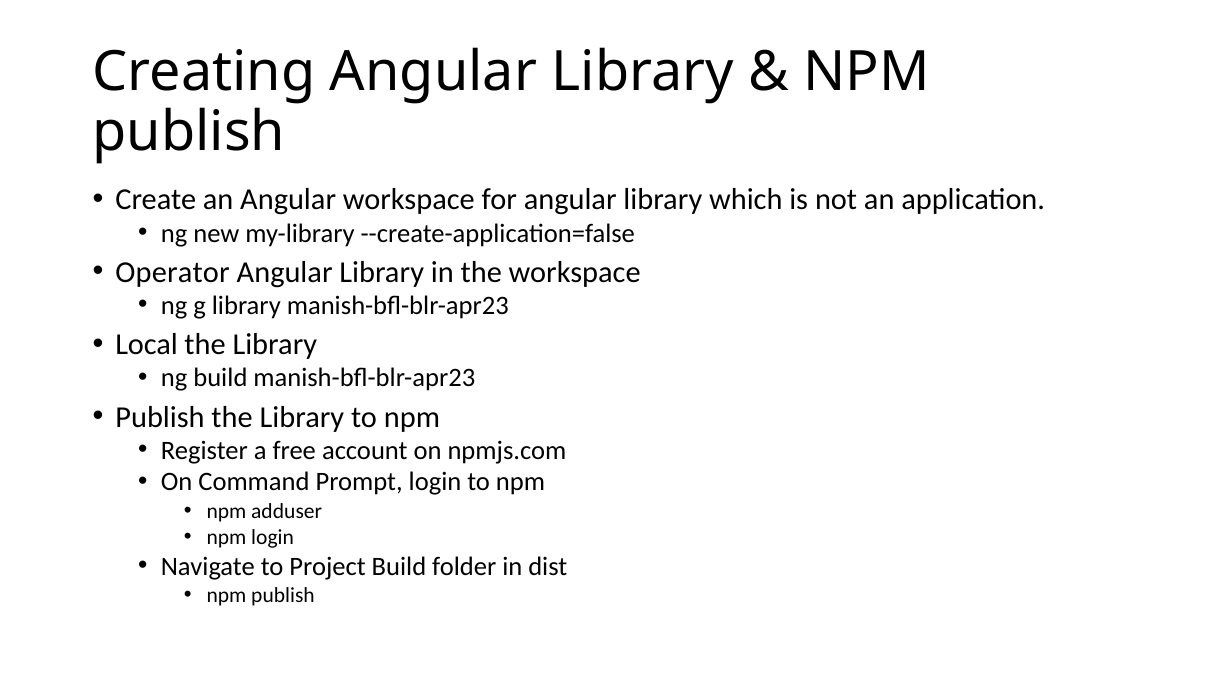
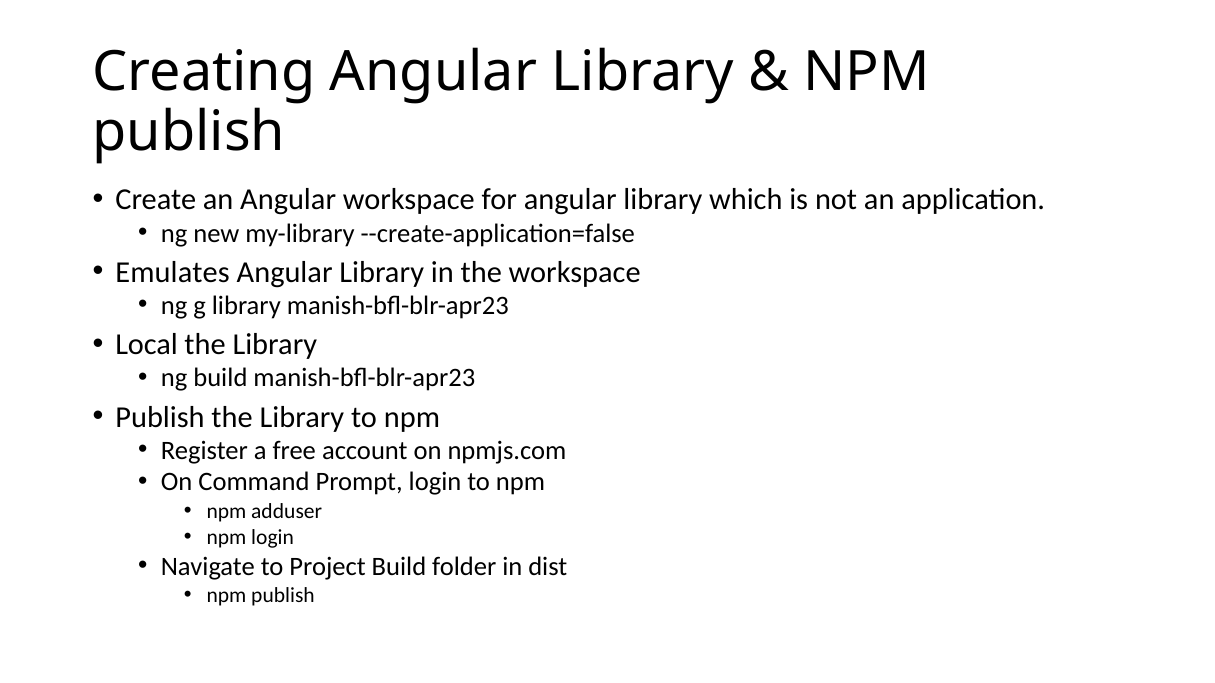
Operator: Operator -> Emulates (173, 272)
